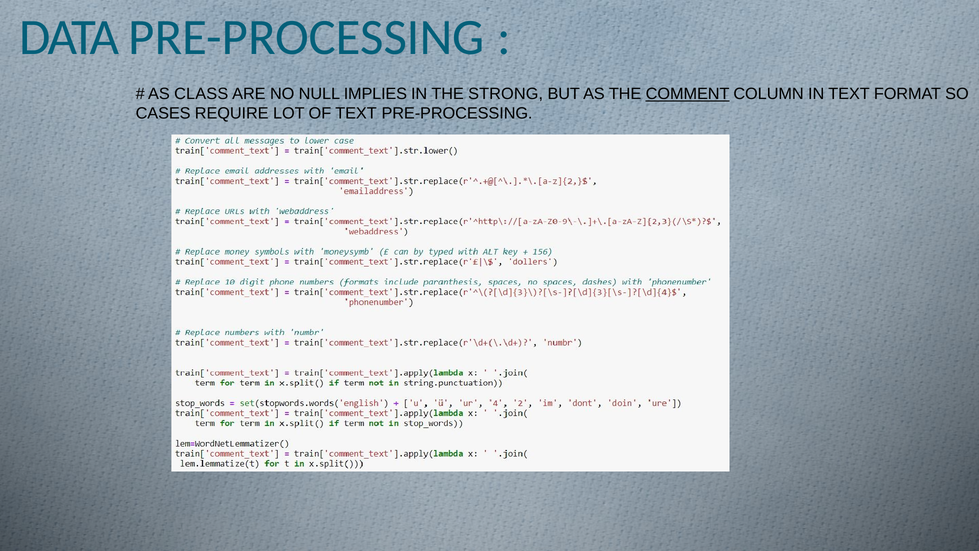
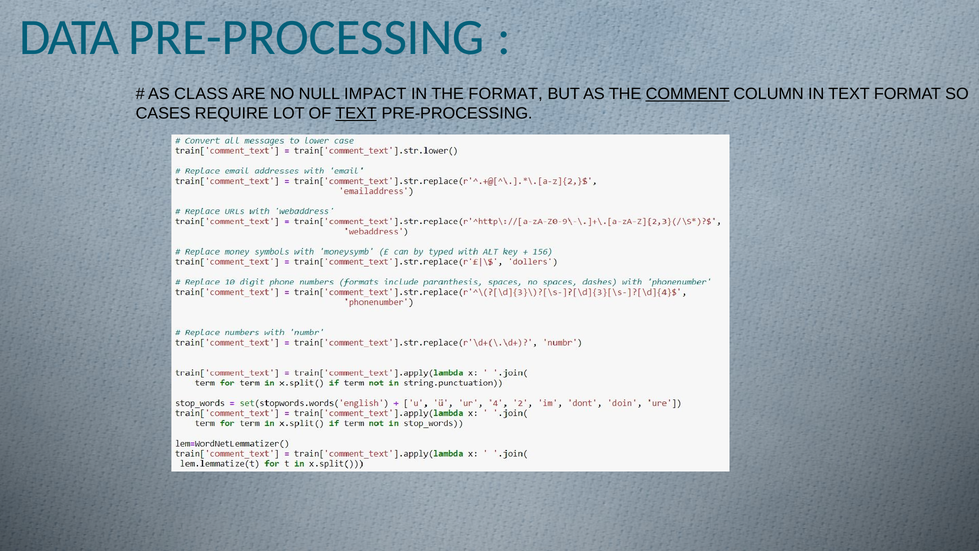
IMPLIES: IMPLIES -> IMPACT (375, 94)
THE STRONG: STRONG -> FORMAT (506, 94)
TEXT underline: none -> present (356, 114)
